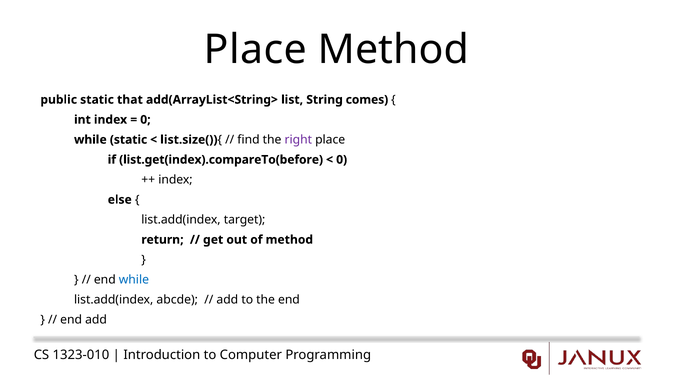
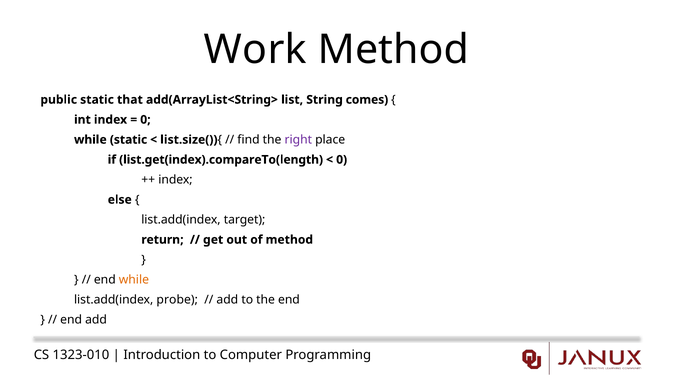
Place: Place -> Work (255, 50)
list.get(index).compareTo(before: list.get(index).compareTo(before -> list.get(index).compareTo(length (221, 160)
while colour: blue -> orange (134, 280)
abcde: abcde -> probe (177, 300)
